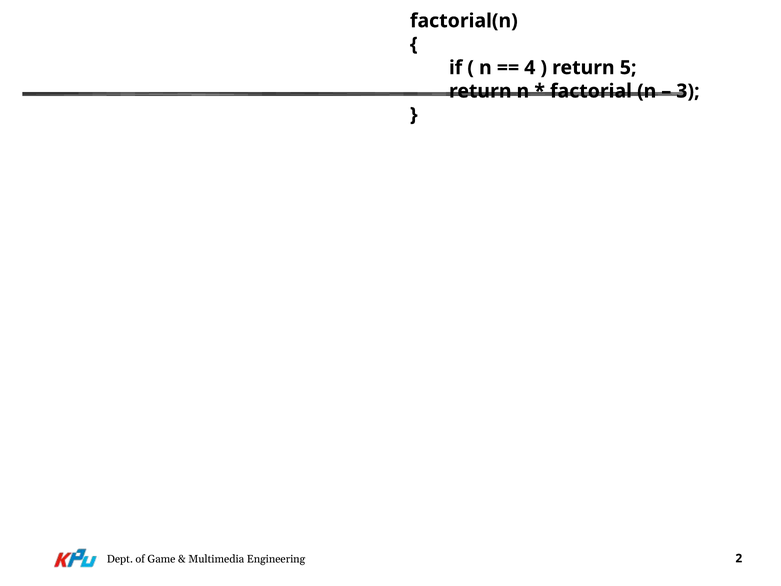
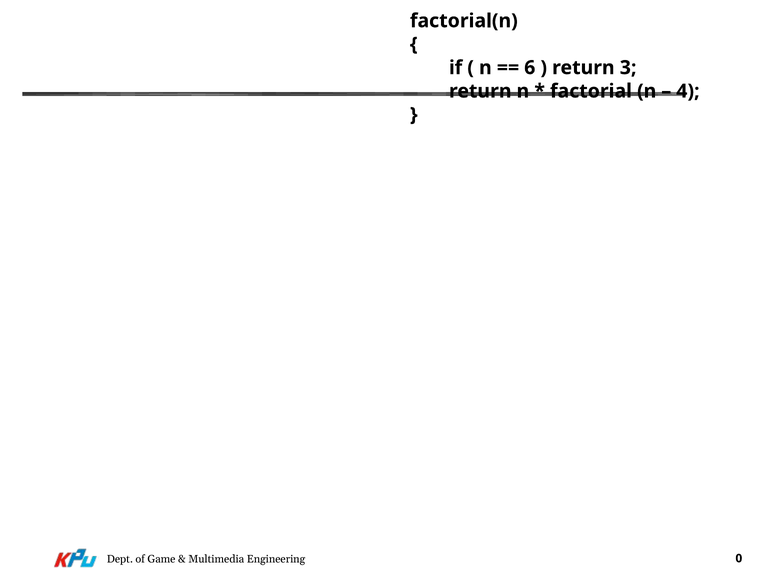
4: 4 -> 6 (530, 68)
5: 5 -> 3 (628, 68)
3: 3 -> 4 (688, 91)
2: 2 -> 0 (739, 558)
